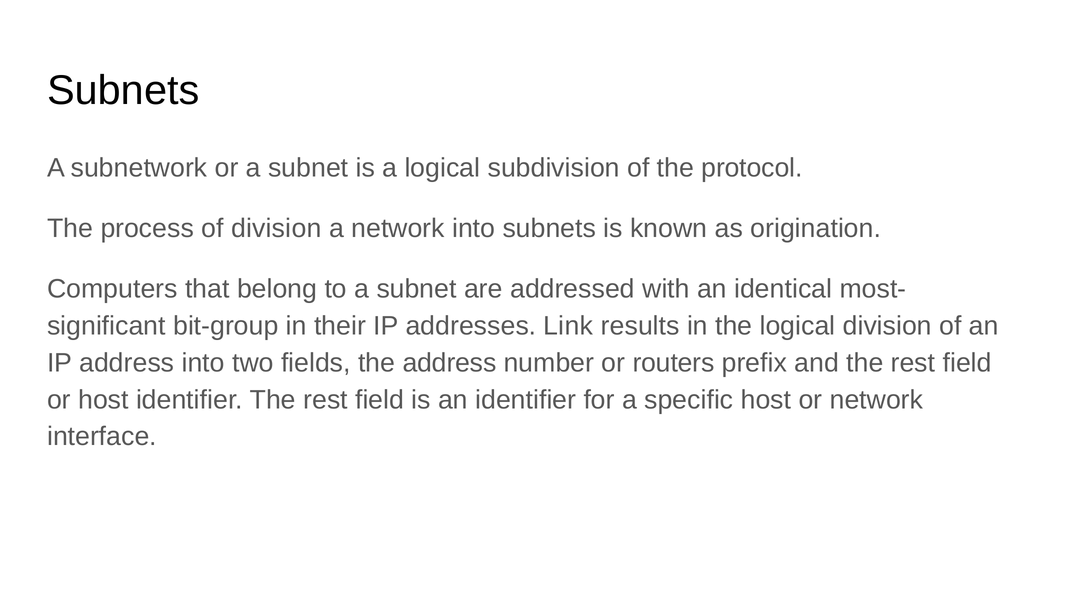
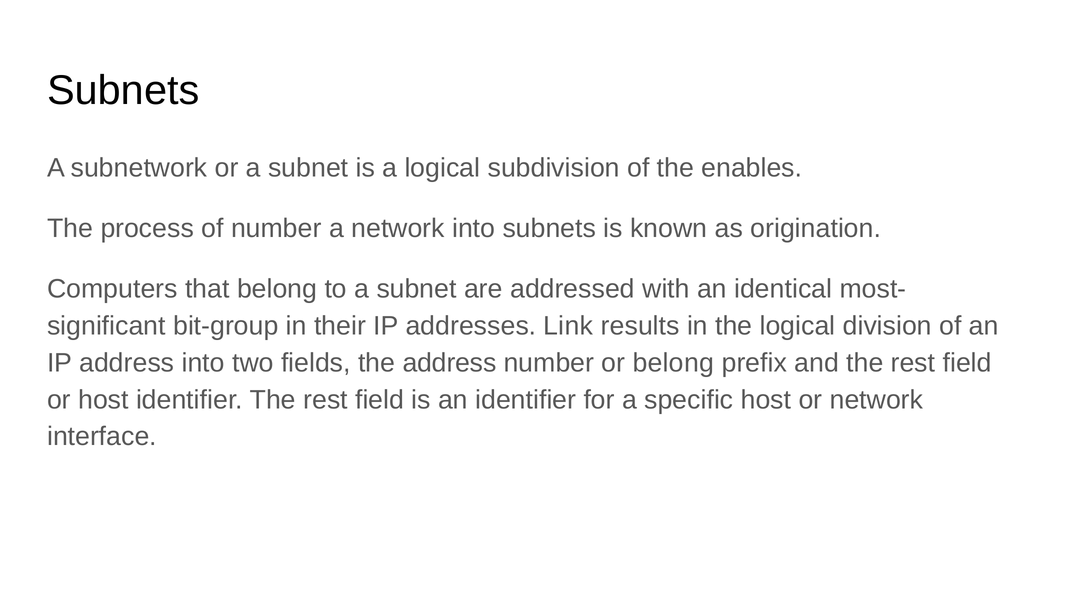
protocol: protocol -> enables (752, 168)
of division: division -> number (276, 229)
or routers: routers -> belong (673, 363)
